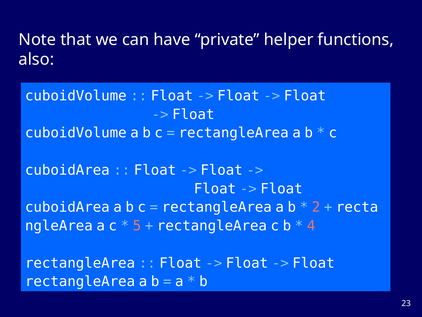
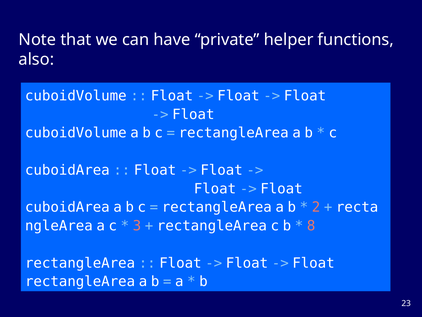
5: 5 -> 3 (137, 226)
4: 4 -> 8 (311, 226)
